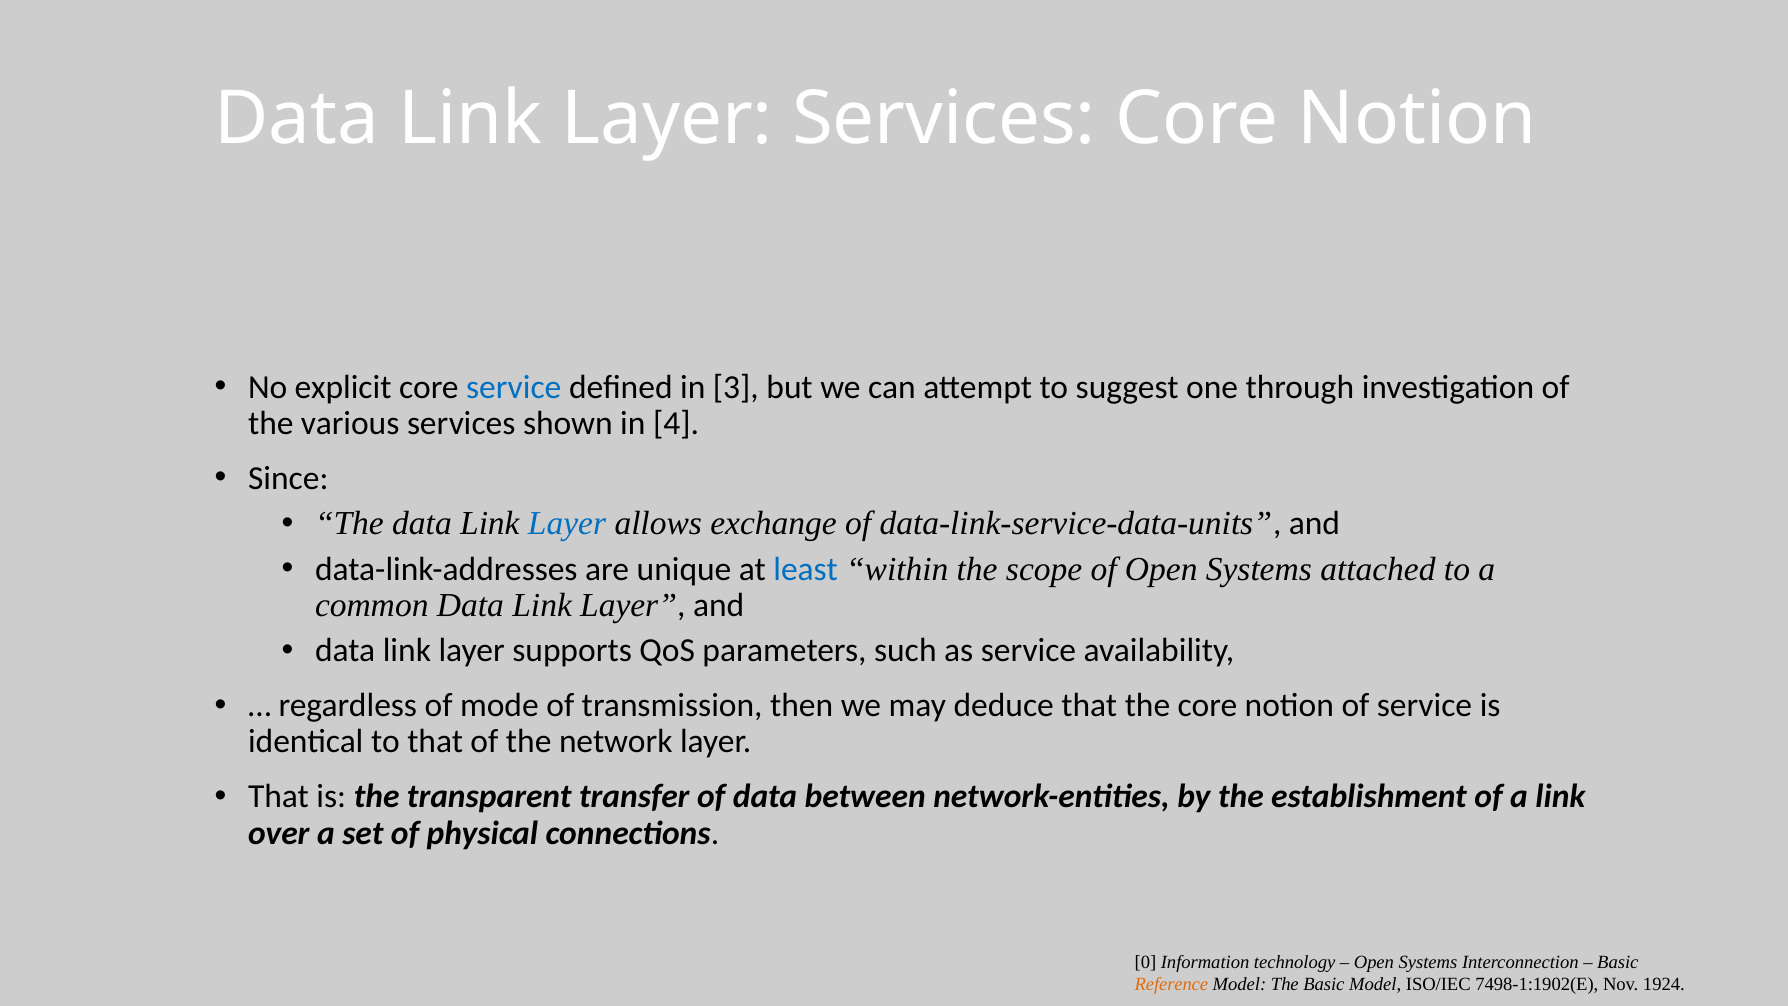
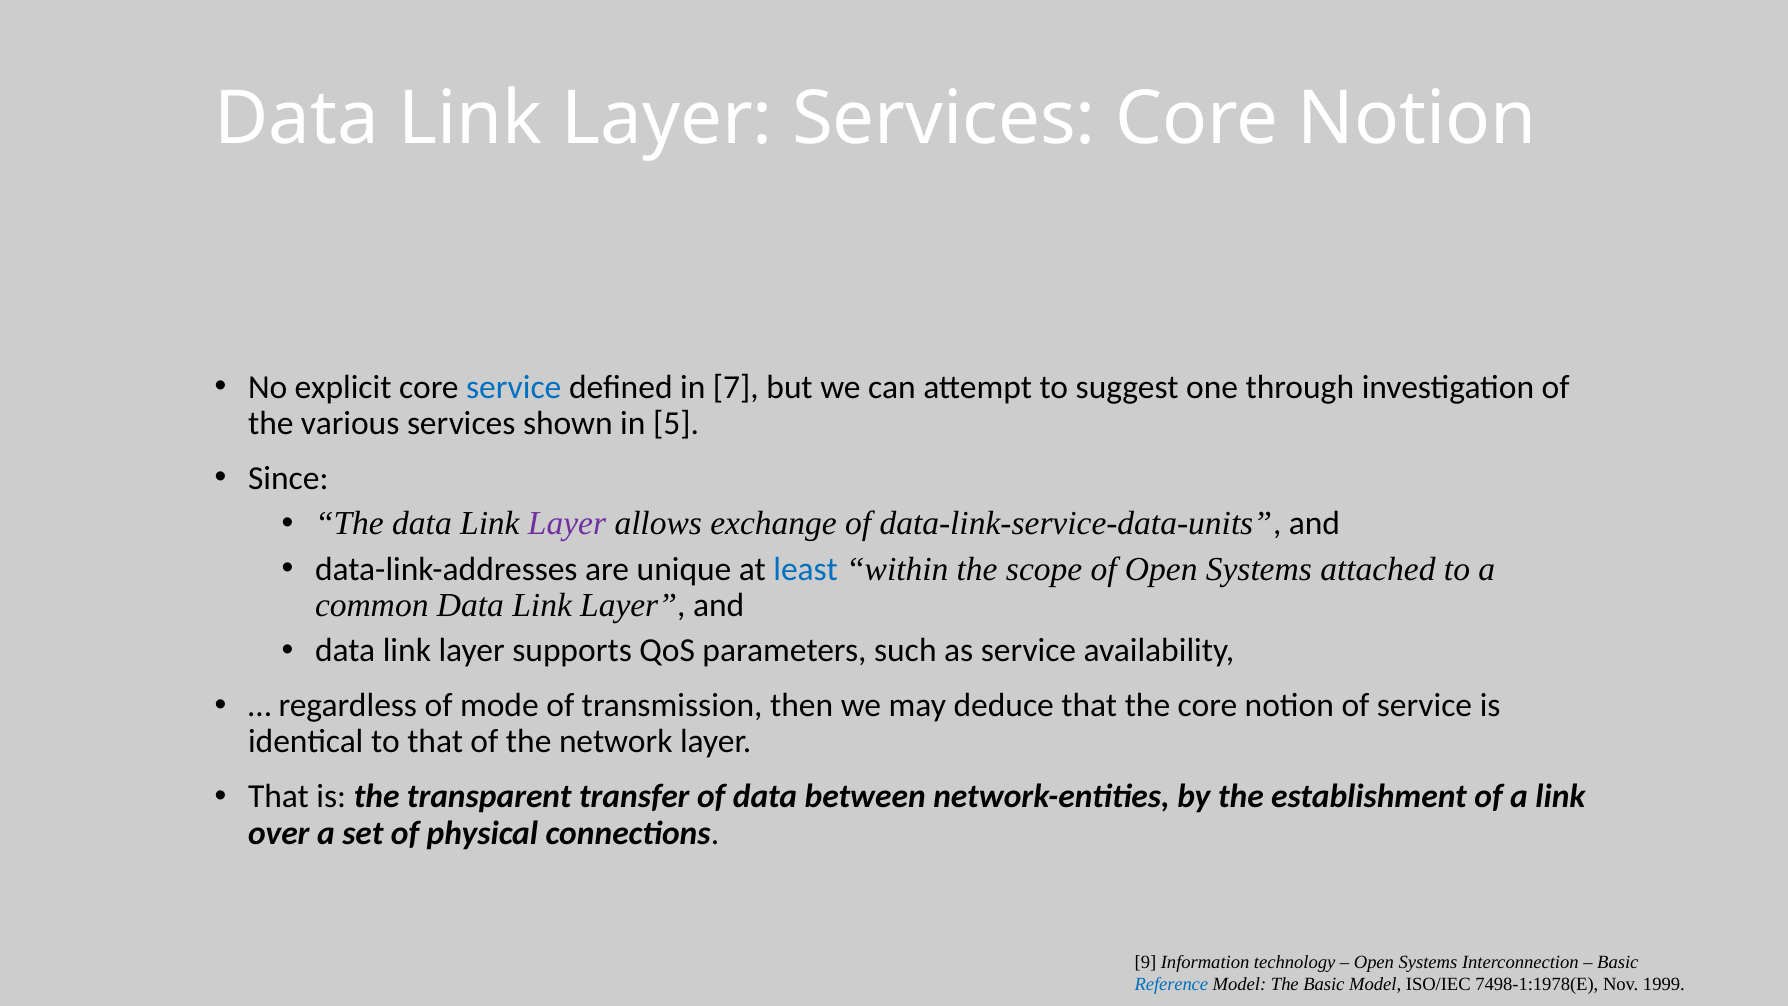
3: 3 -> 7 (736, 387)
4: 4 -> 5 (676, 423)
Layer colour: blue -> purple (567, 523)
0: 0 -> 9 (1146, 962)
Reference colour: orange -> blue (1171, 984)
7498-1:1902(E: 7498-1:1902(E -> 7498-1:1978(E (1537, 984)
1924: 1924 -> 1999 (1664, 984)
